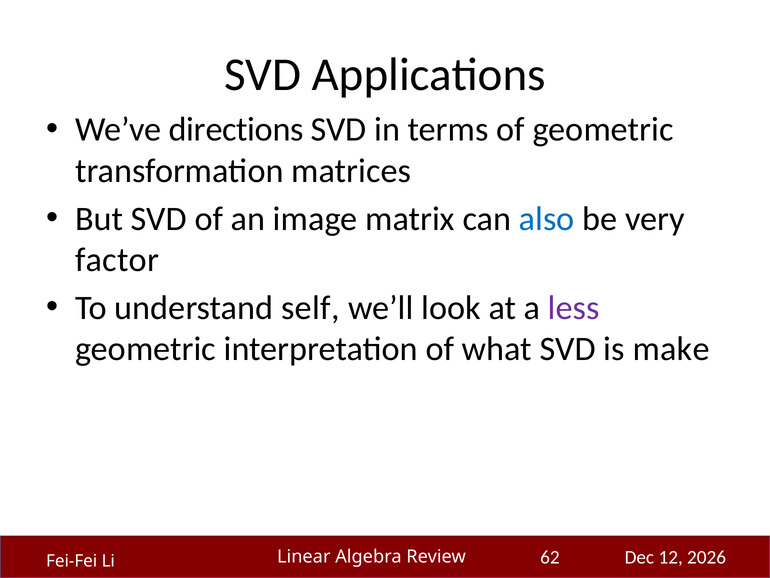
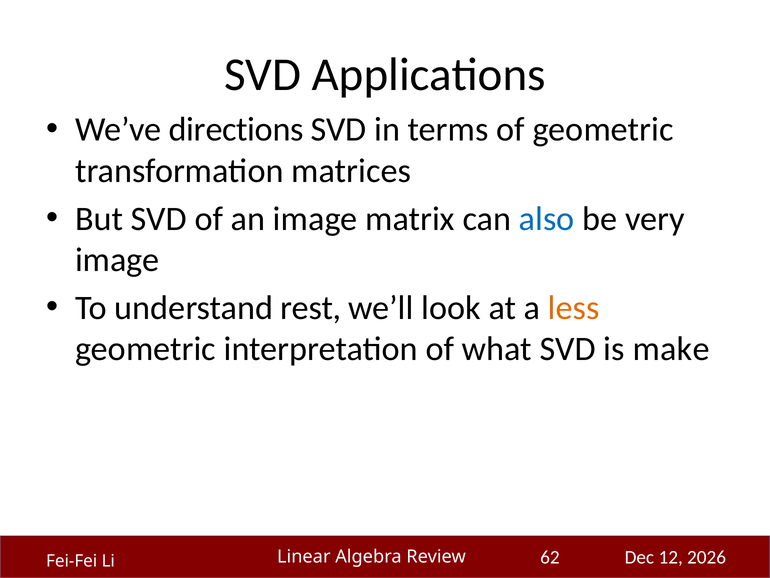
factor: factor -> image (117, 260)
self: self -> rest (311, 308)
less colour: purple -> orange (574, 308)
